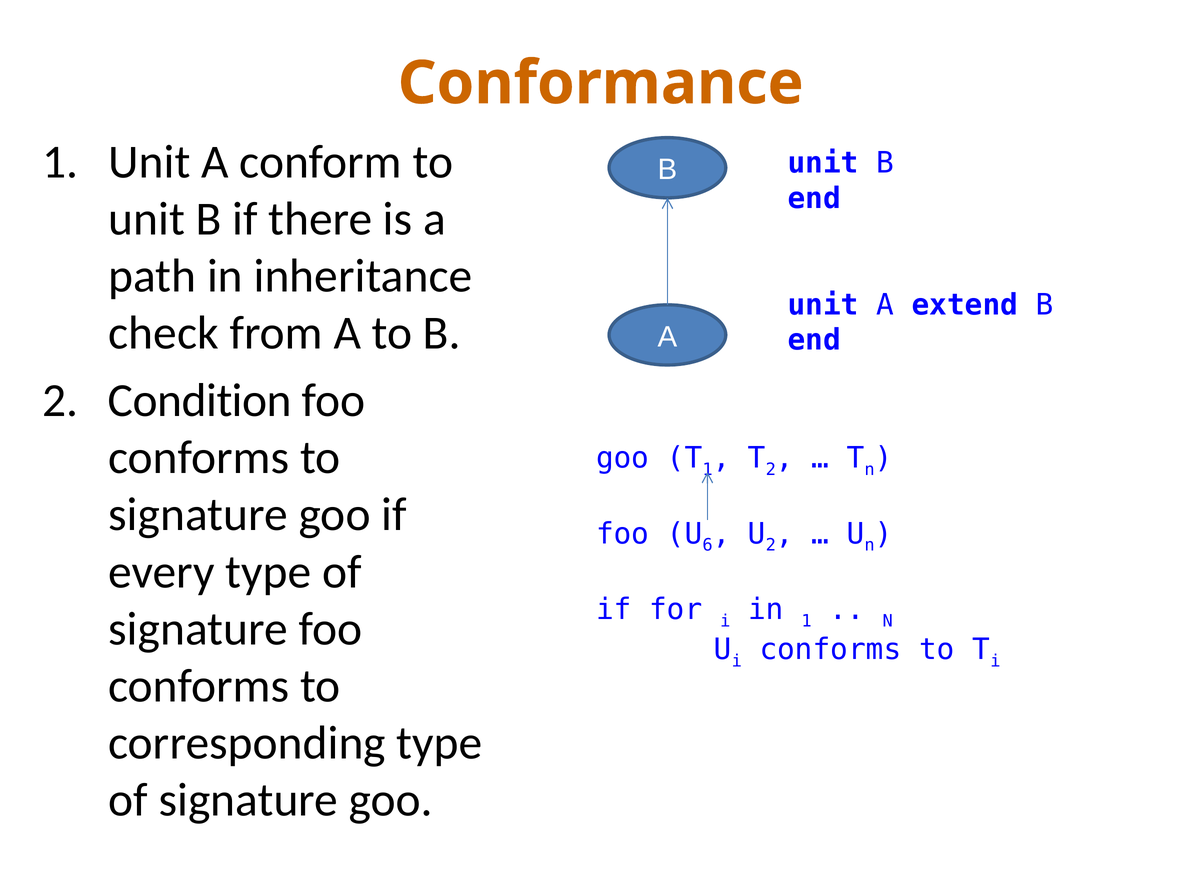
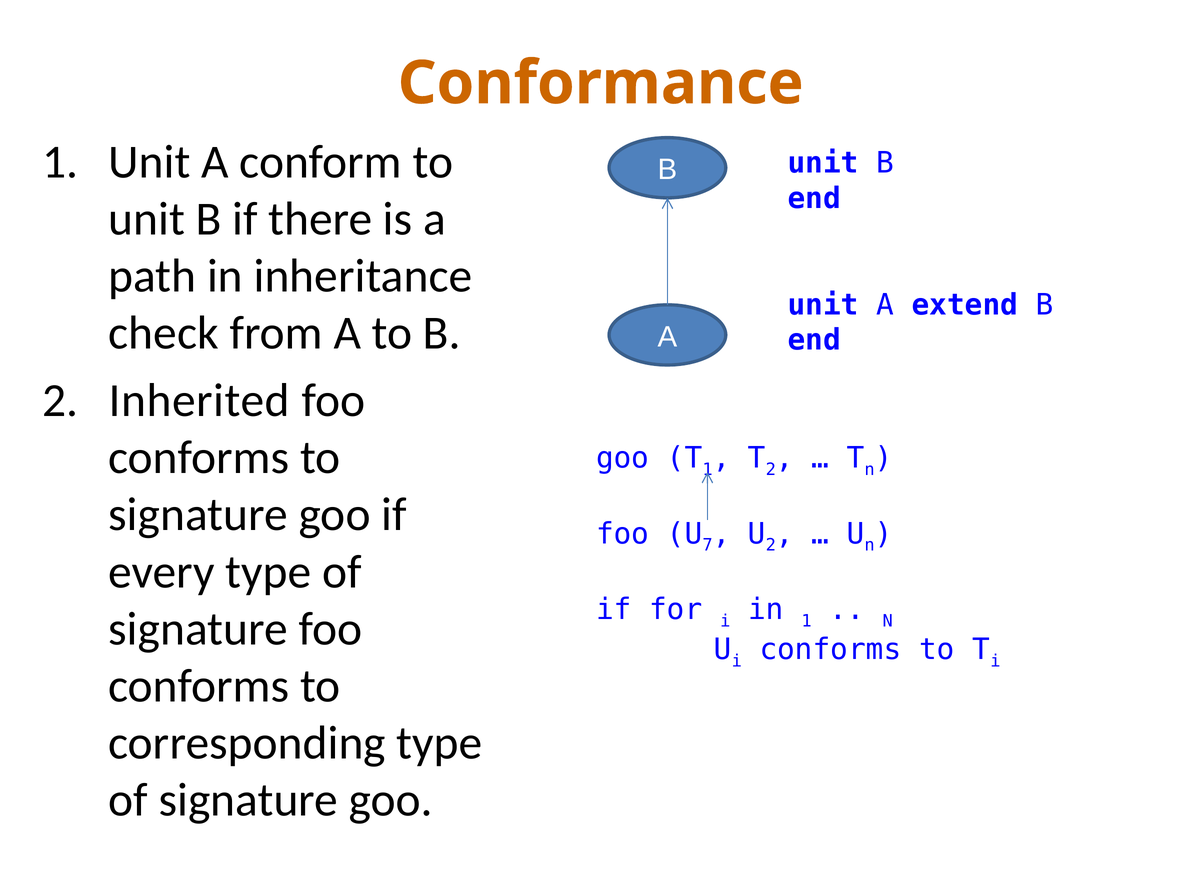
Condition: Condition -> Inherited (199, 400)
6: 6 -> 7 (708, 545)
